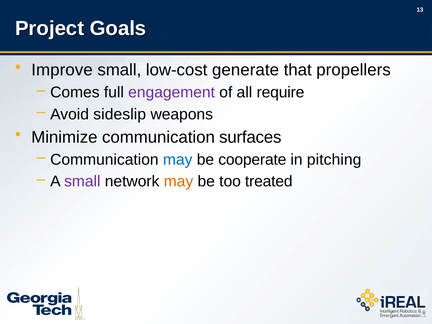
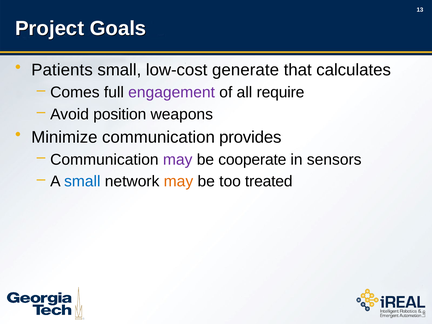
Improve: Improve -> Patients (62, 70)
propellers: propellers -> calculates (354, 70)
sideslip: sideslip -> position (120, 114)
surfaces: surfaces -> provides (250, 137)
may colour: blue -> purple (178, 160)
pitching: pitching -> sensors (334, 160)
small colour: purple -> blue (82, 182)
